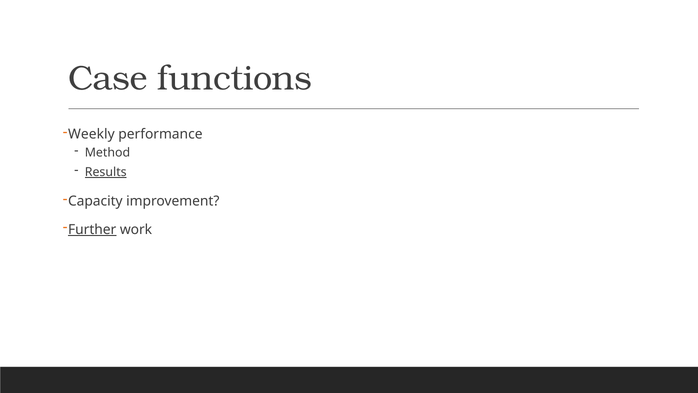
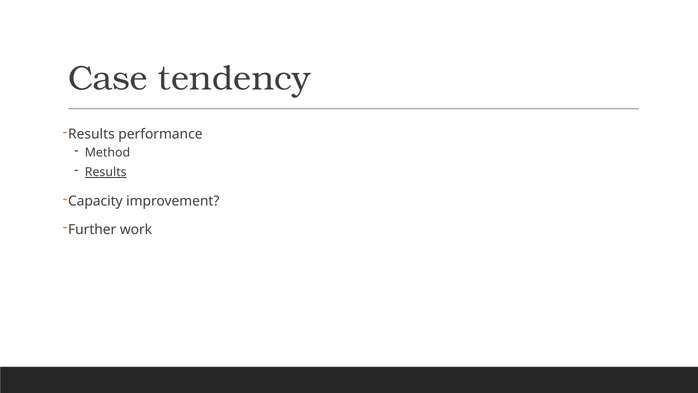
functions: functions -> tendency (234, 78)
Weekly: Weekly -> Results (91, 134)
Further underline: present -> none (92, 229)
